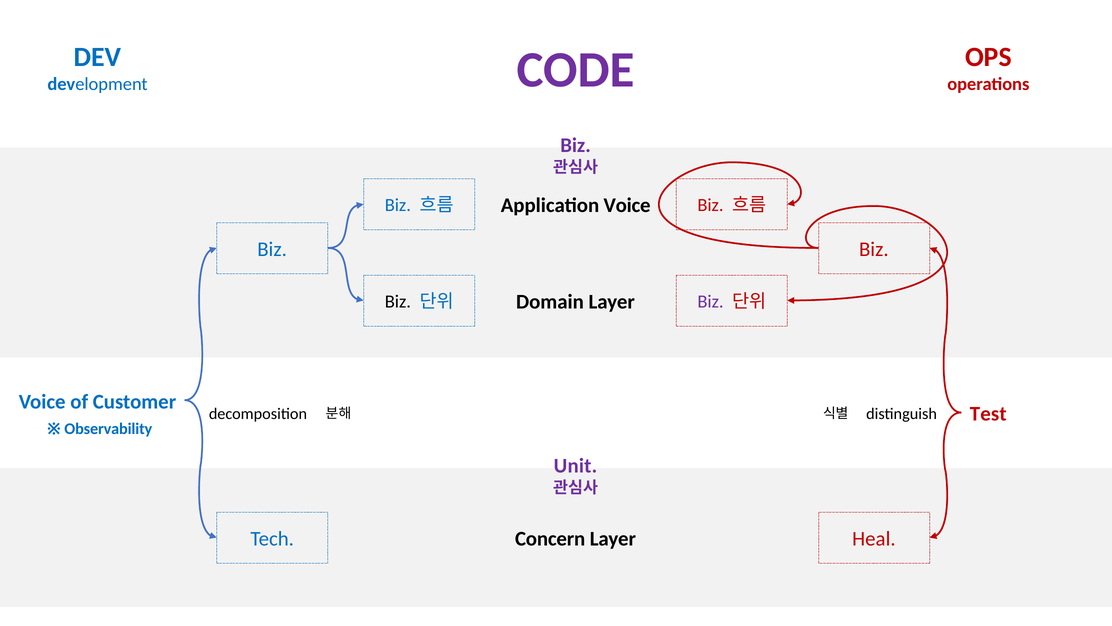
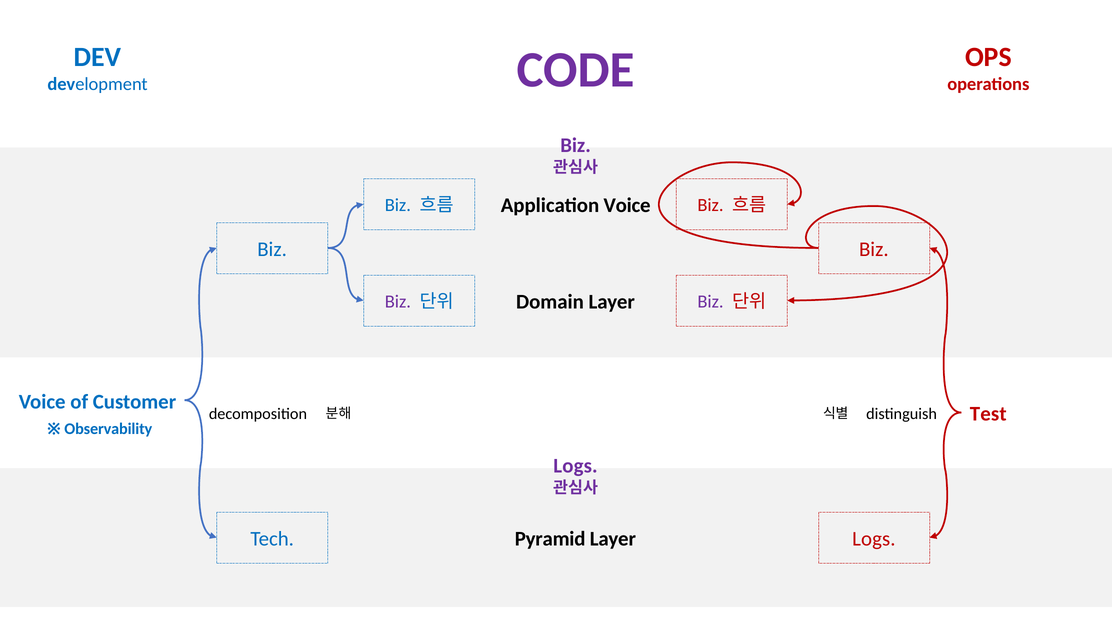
Biz colour: black -> purple (398, 301)
Unit: Unit -> Logs (576, 465)
Concern: Concern -> Pyramid (550, 538)
Heal: Heal -> Logs (874, 538)
